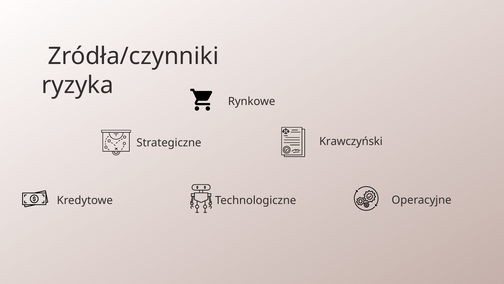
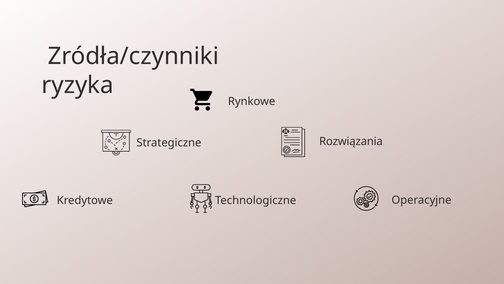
Krawczyński: Krawczyński -> Rozwiązania (351, 141)
